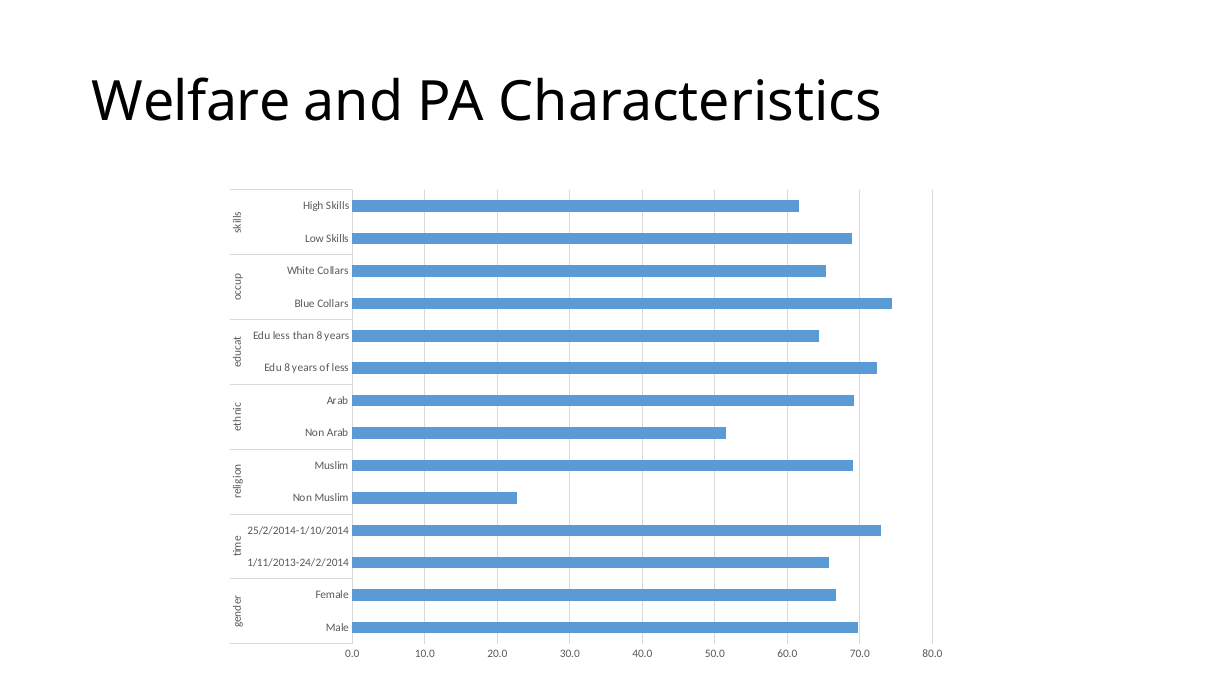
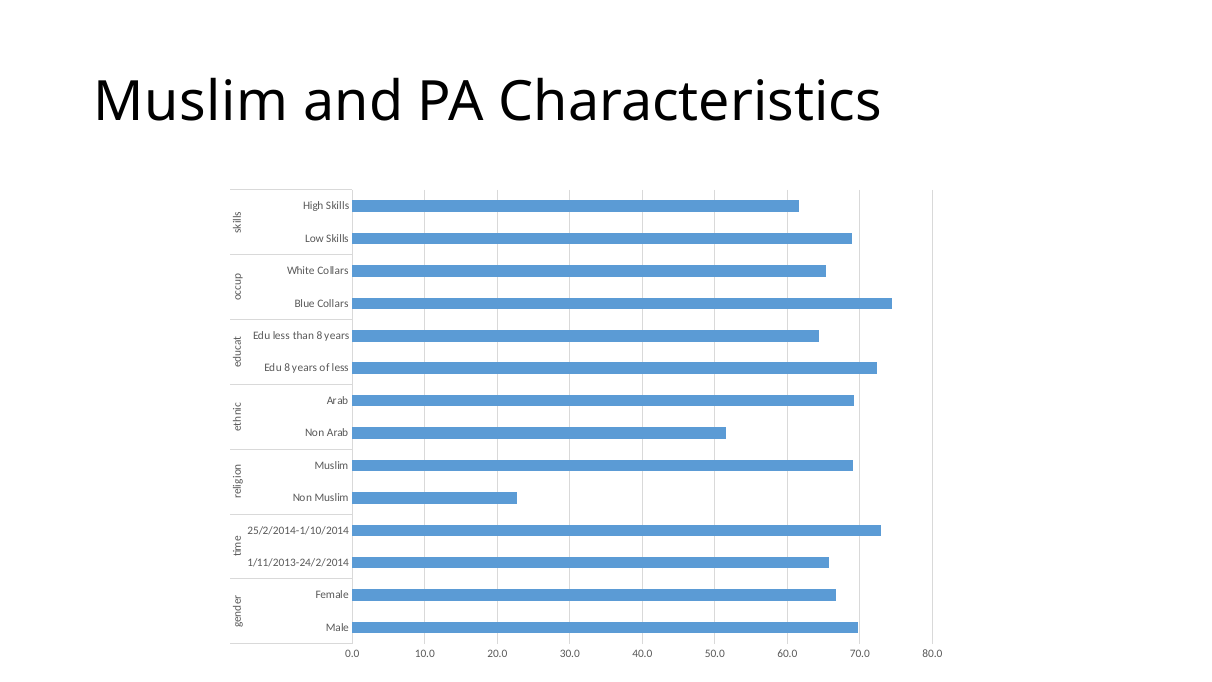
Welfare: Welfare -> Muslim (191, 102)
